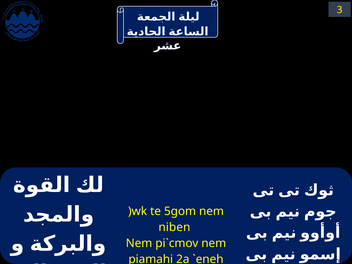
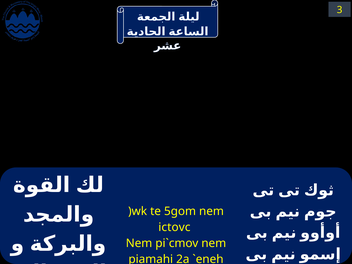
niben: niben -> ictovc (174, 227)
